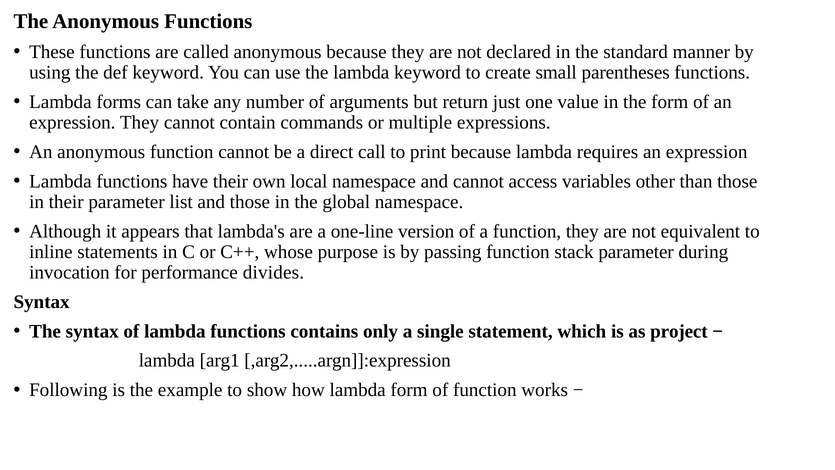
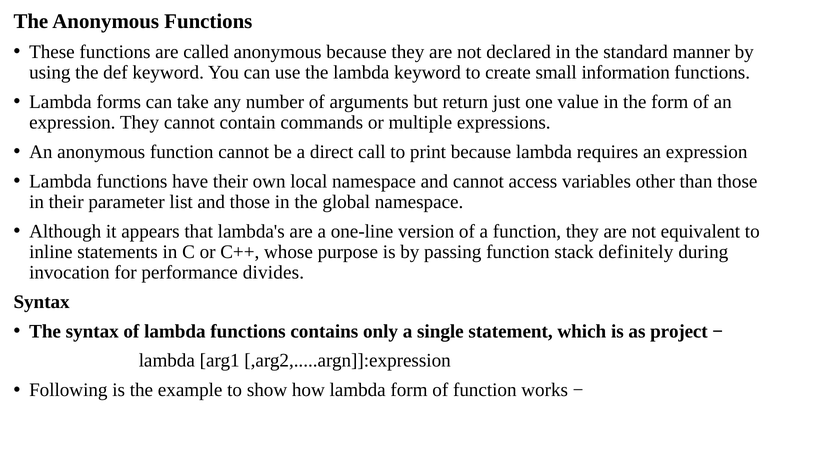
parentheses: parentheses -> information (626, 72)
stack parameter: parameter -> definitely (636, 252)
